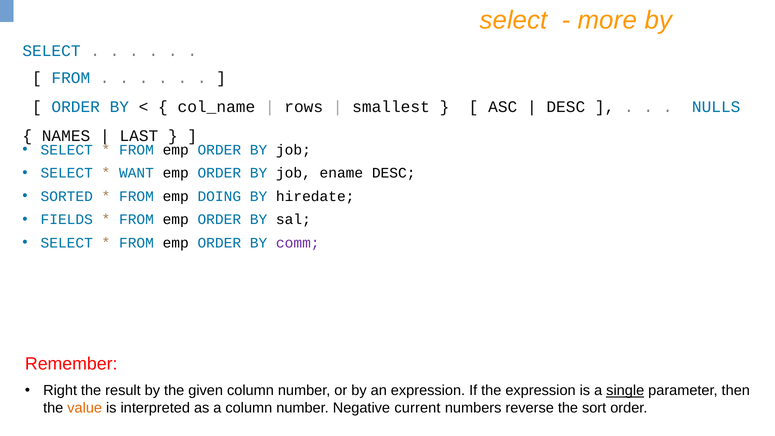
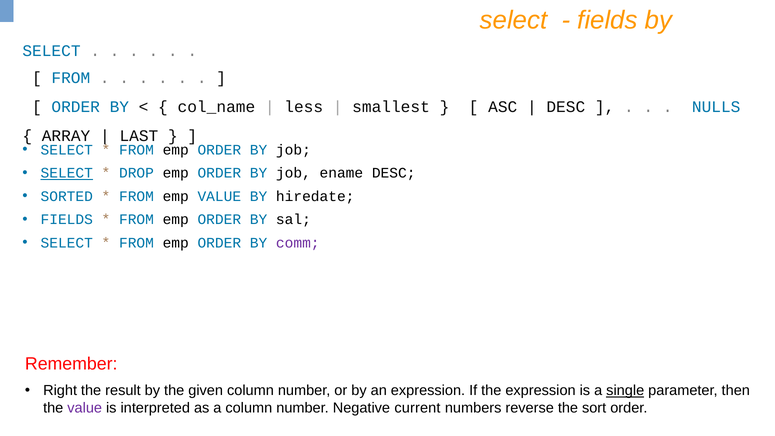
more: more -> fields (608, 20)
rows: rows -> less (304, 107)
NAMES: NAMES -> ARRAY (66, 136)
SELECT underline: none -> present (67, 173)
WANT: WANT -> DROP (136, 173)
emp DOING: DOING -> VALUE (219, 196)
value colour: orange -> purple (85, 408)
